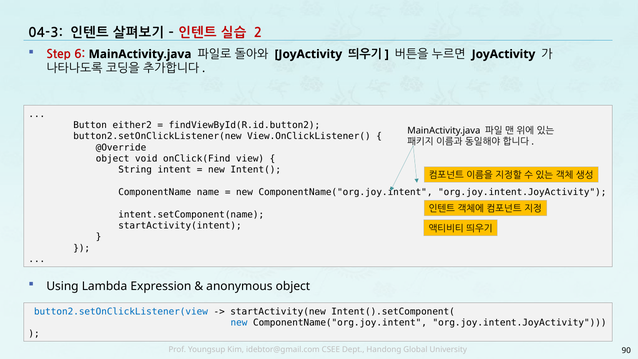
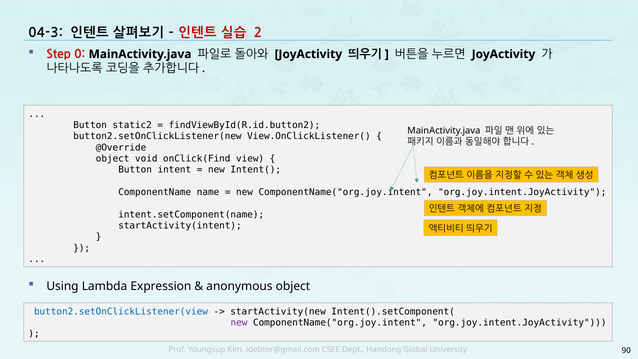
6: 6 -> 0 (80, 54)
either2: either2 -> static2 (132, 125)
String: String -> Button (135, 170)
new colour: blue -> purple (239, 323)
